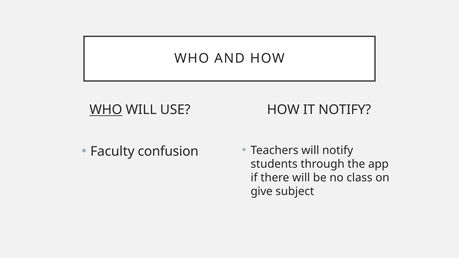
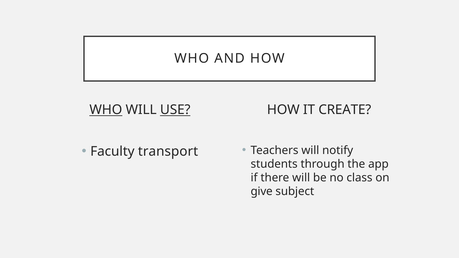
USE underline: none -> present (175, 110)
IT NOTIFY: NOTIFY -> CREATE (345, 110)
confusion: confusion -> transport (168, 152)
